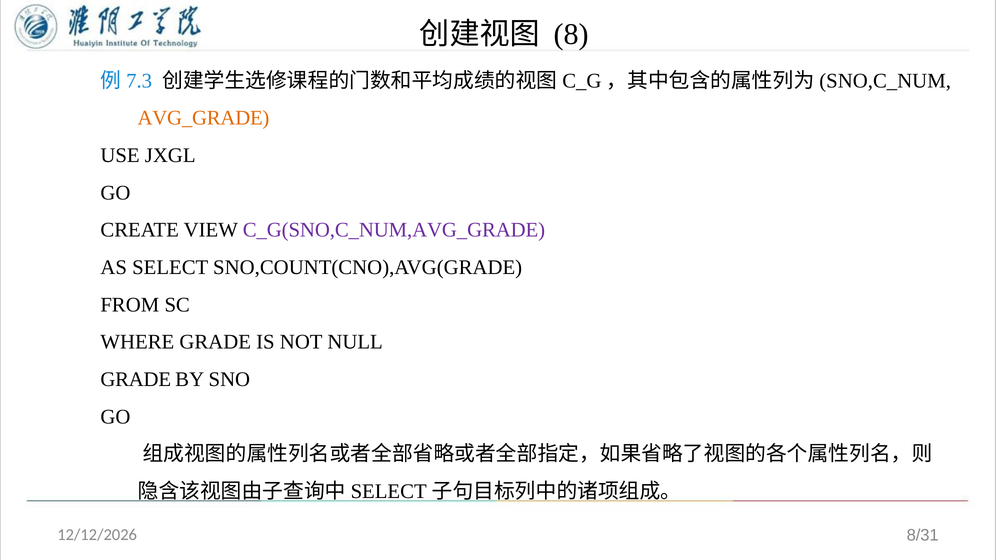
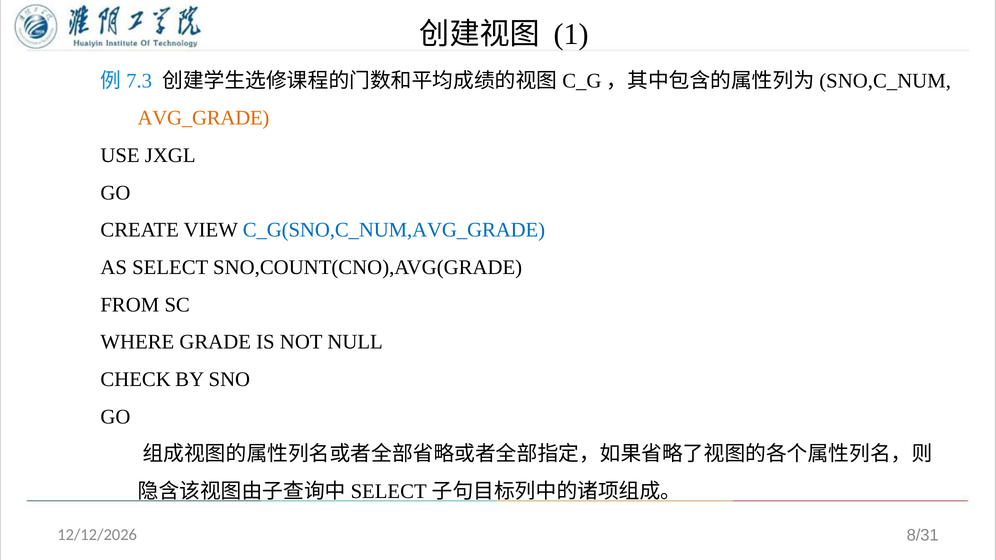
8: 8 -> 1 (571, 34)
C_G(SNO,C_NUM,AVG_GRADE colour: purple -> blue (394, 230)
GRADE: GRADE -> CHECK (136, 380)
